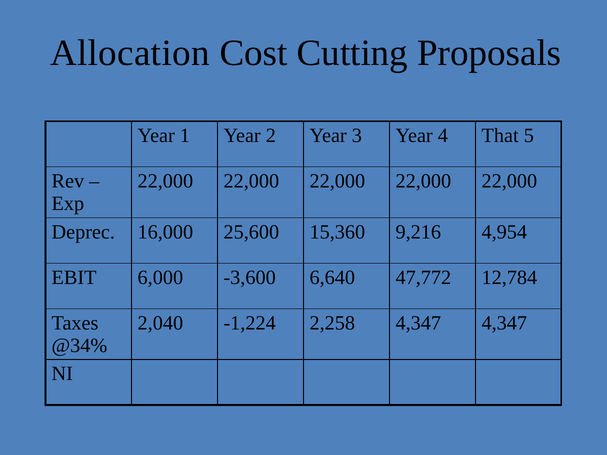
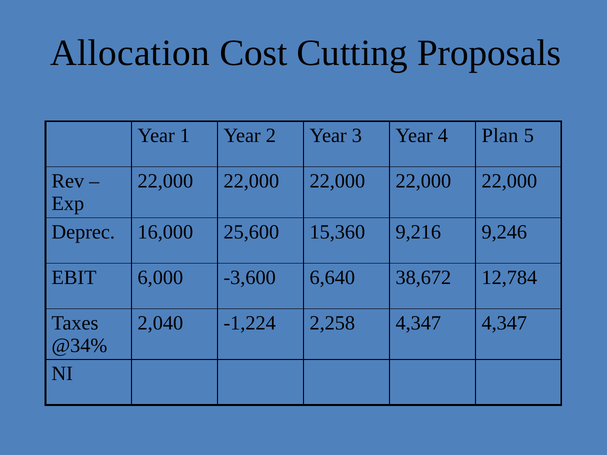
That: That -> Plan (500, 136)
4,954: 4,954 -> 9,246 (504, 232)
47,772: 47,772 -> 38,672 (423, 278)
